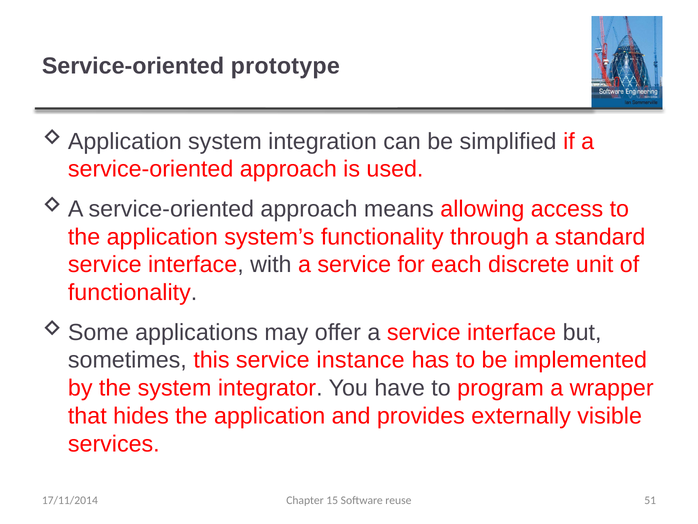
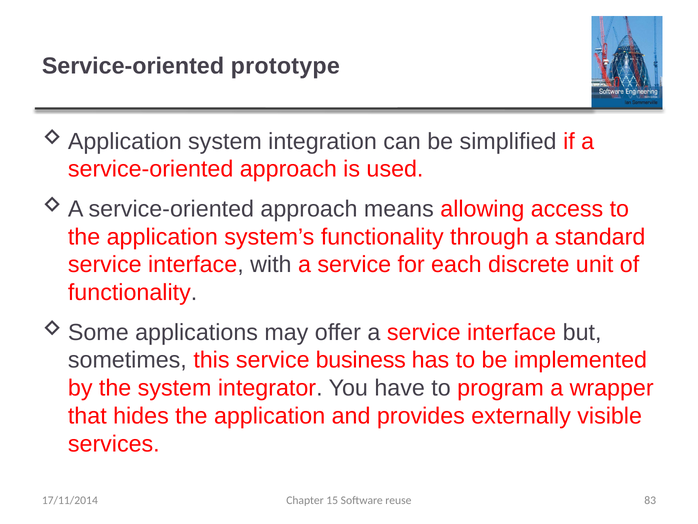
instance: instance -> business (361, 360)
51: 51 -> 83 (650, 500)
